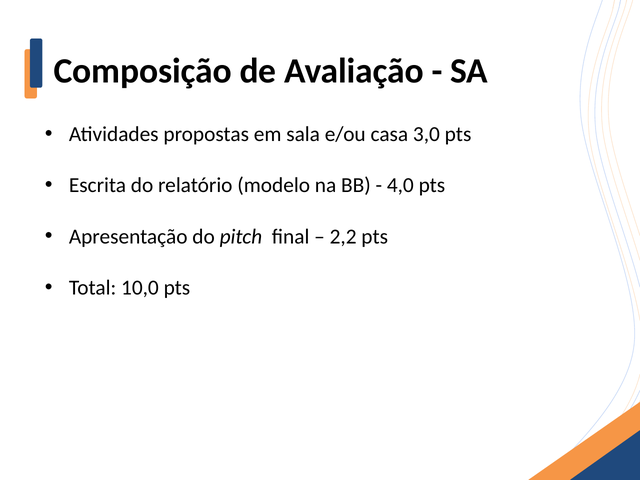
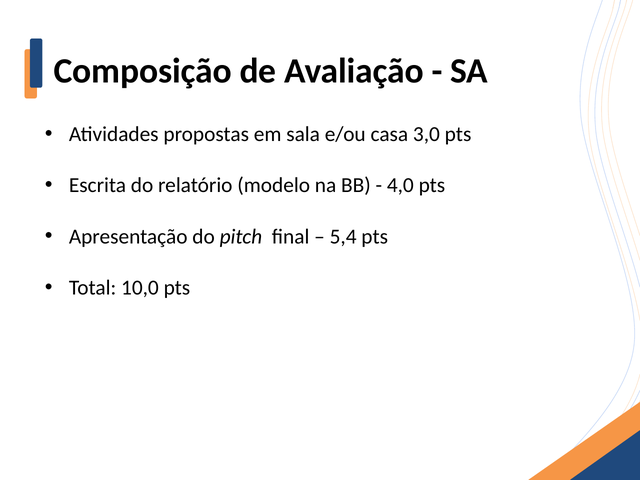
2,2: 2,2 -> 5,4 (343, 237)
